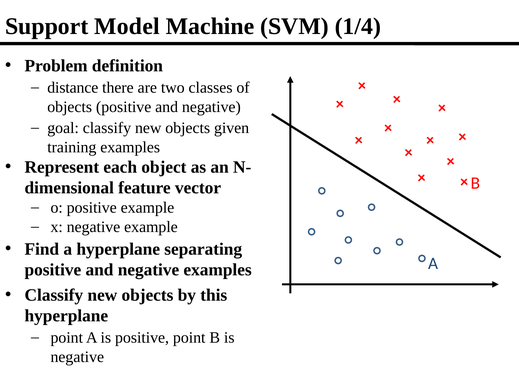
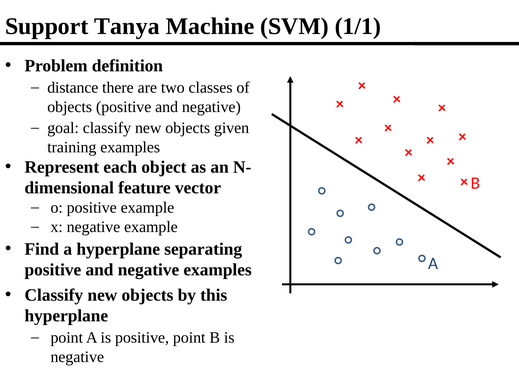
Model: Model -> Tanya (127, 26)
1/4: 1/4 -> 1/1 (358, 26)
